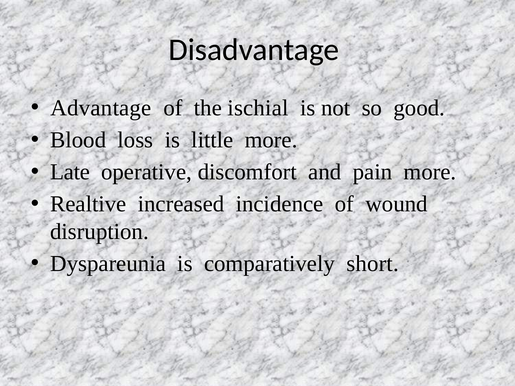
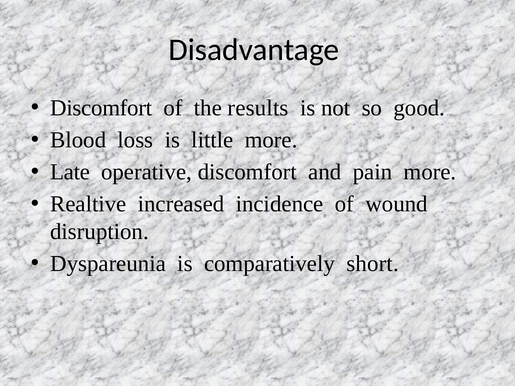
Advantage: Advantage -> Discomfort (101, 108)
ischial: ischial -> results (258, 108)
